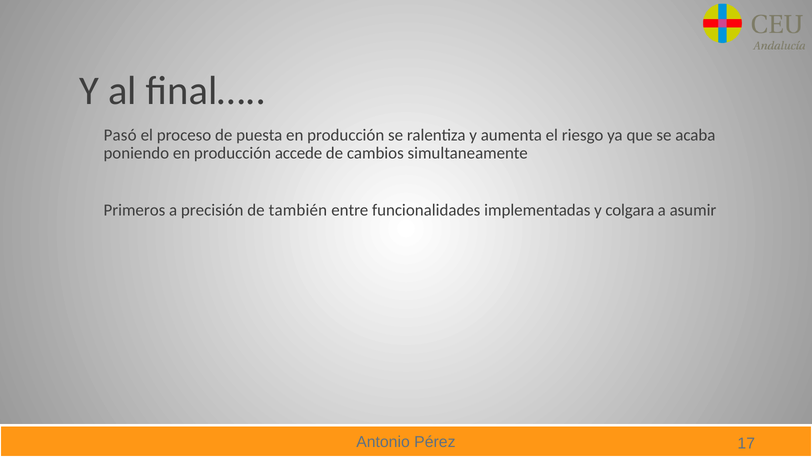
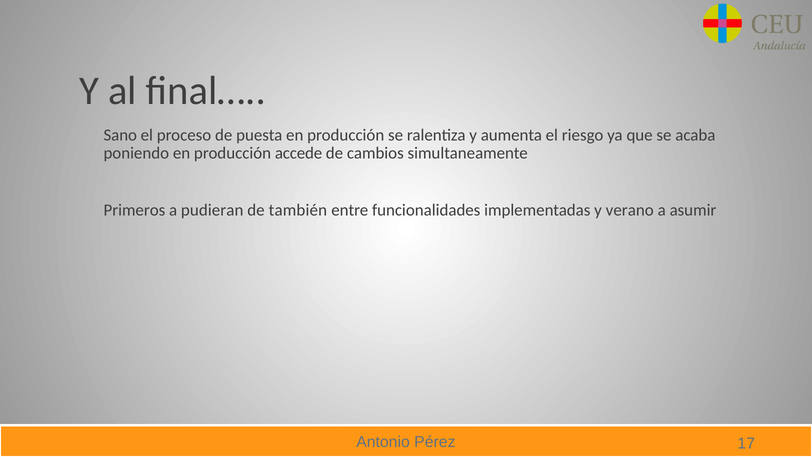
Pasó: Pasó -> Sano (120, 135)
precisión: precisión -> pudieran (212, 210)
colgara: colgara -> verano (630, 210)
